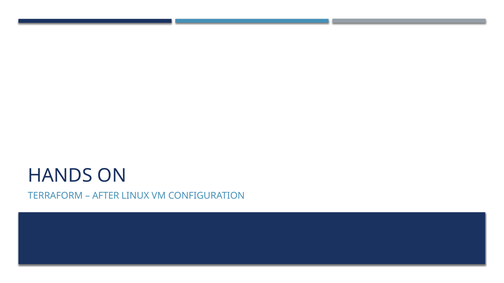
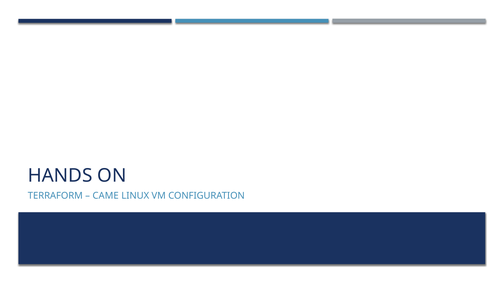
AFTER: AFTER -> CAME (106, 196)
